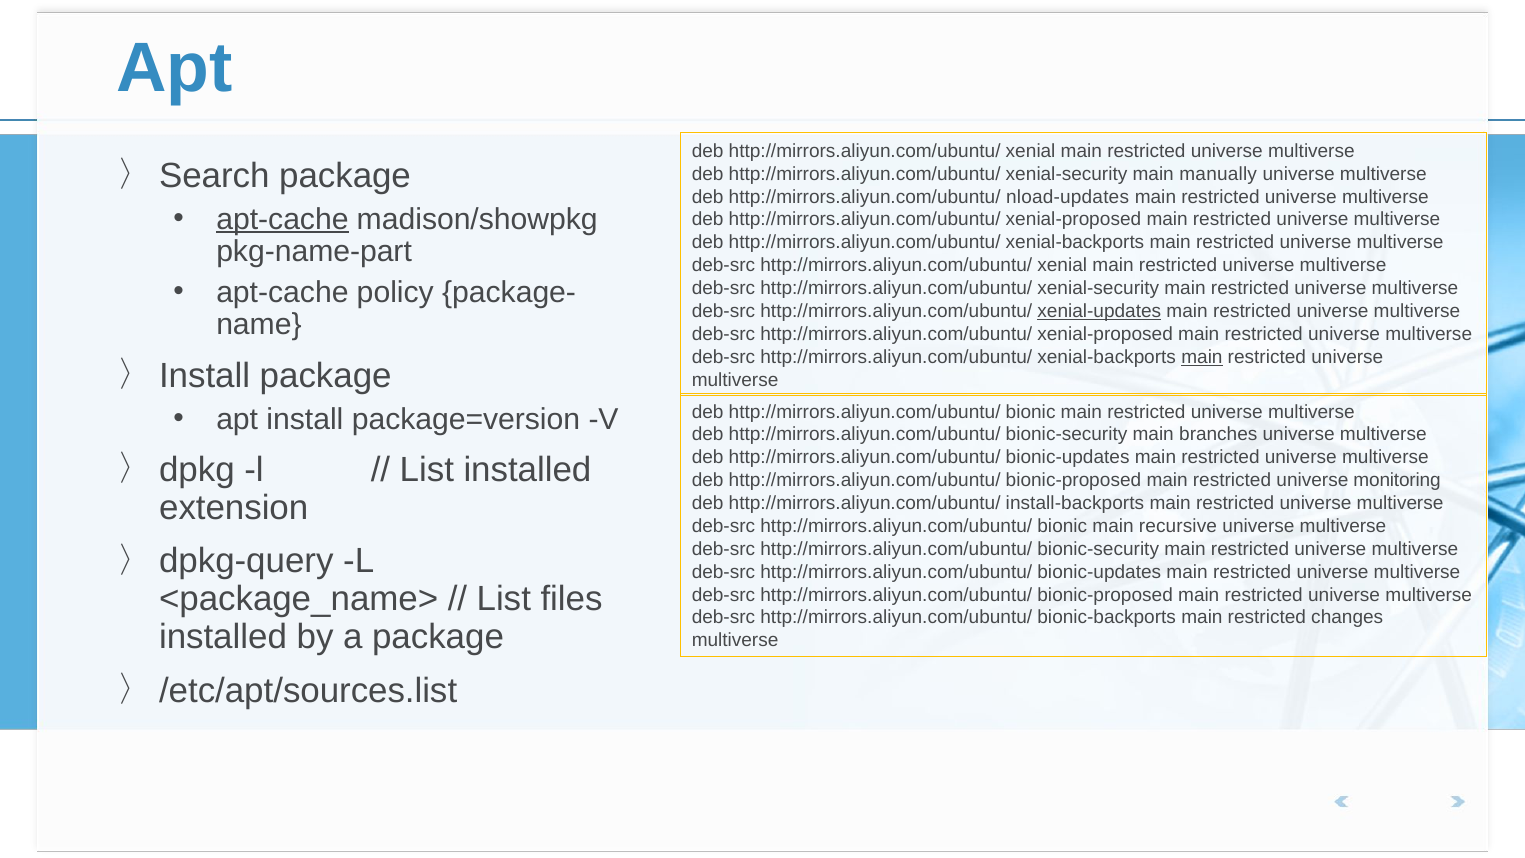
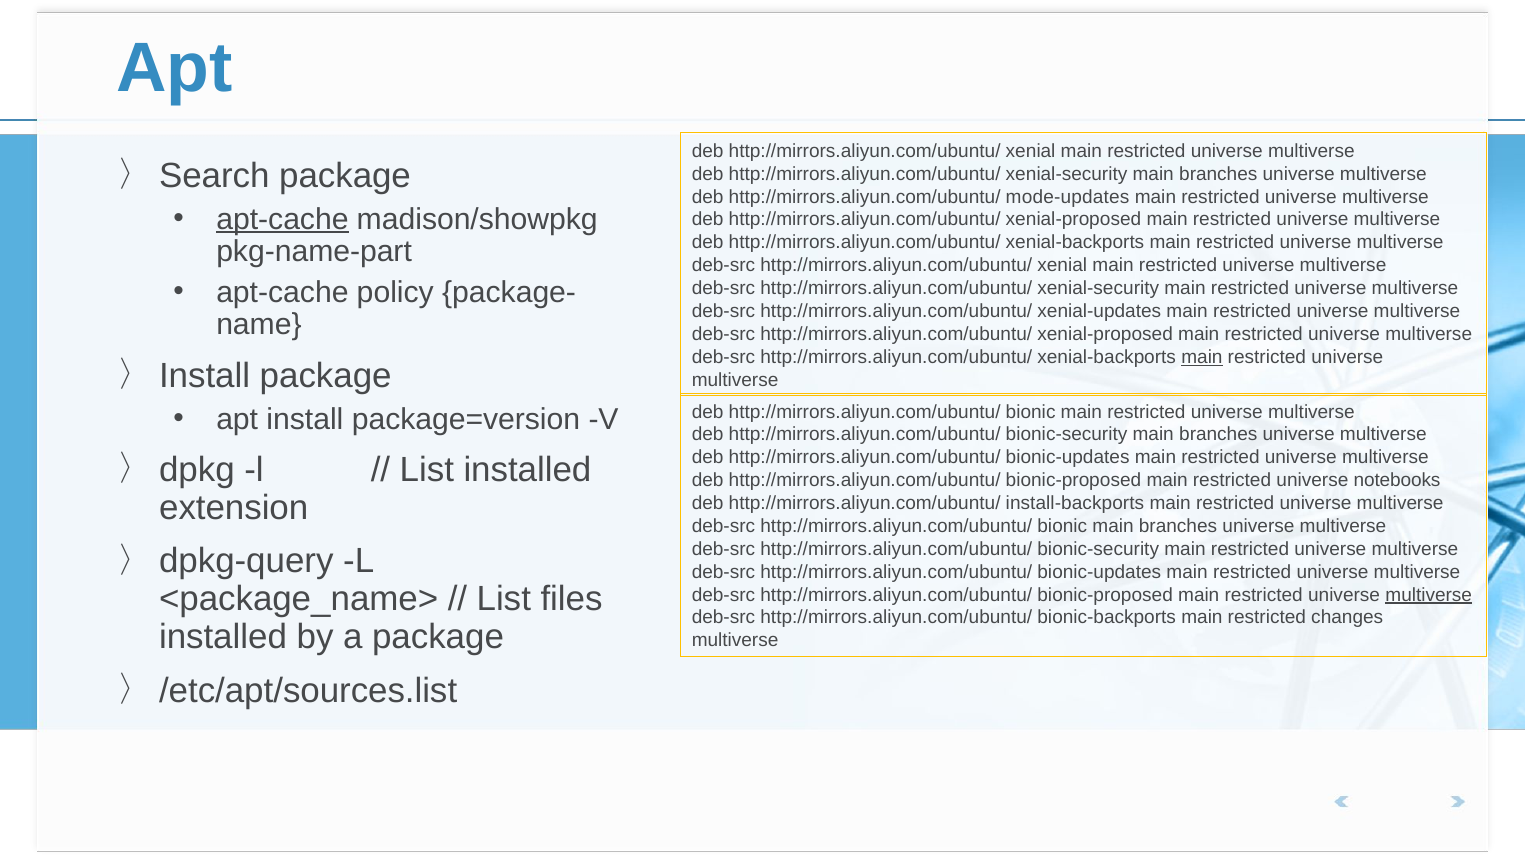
xenial-security main manually: manually -> branches (1218, 174)
nload-updates: nload-updates -> mode-updates (1068, 197)
xenial-updates underline: present -> none (1099, 311)
monitoring: monitoring -> notebooks (1397, 480)
bionic main recursive: recursive -> branches (1178, 526)
multiverse underline: none -> present (1429, 595)
